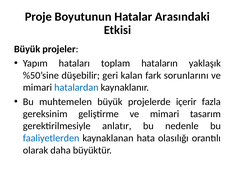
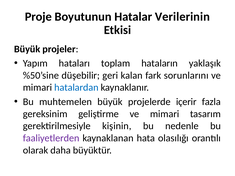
Arasındaki: Arasındaki -> Verilerinin (182, 17)
anlatır: anlatır -> kişinin (117, 126)
faaliyetlerden colour: blue -> purple (51, 138)
